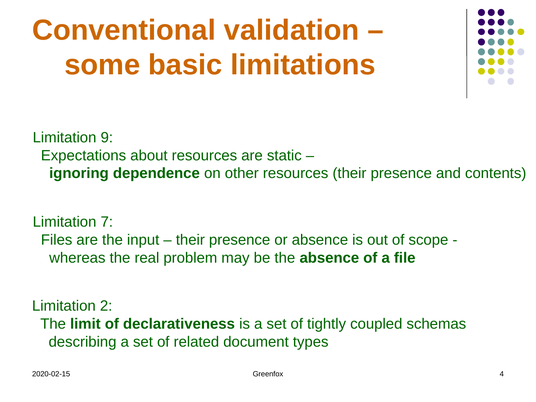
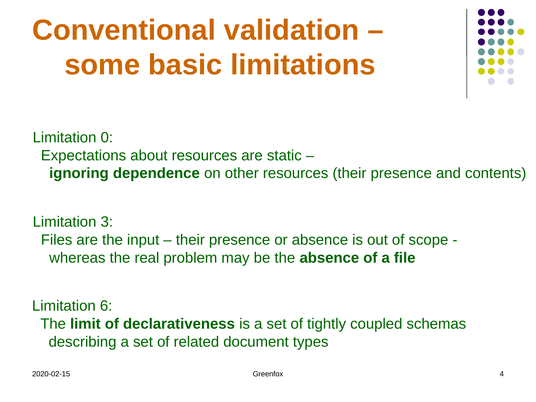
9: 9 -> 0 (107, 138)
7: 7 -> 3 (107, 222)
2: 2 -> 6 (106, 306)
